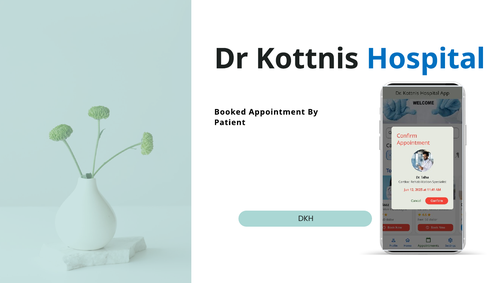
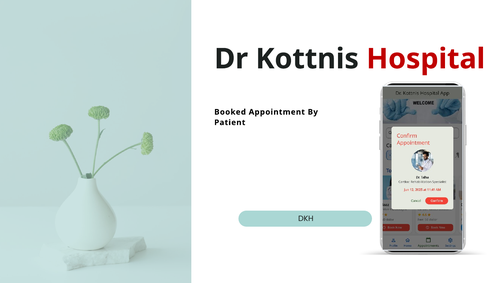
Hospital colour: blue -> red (426, 59)
